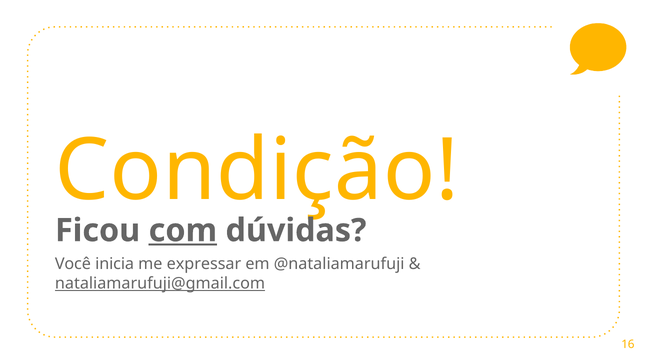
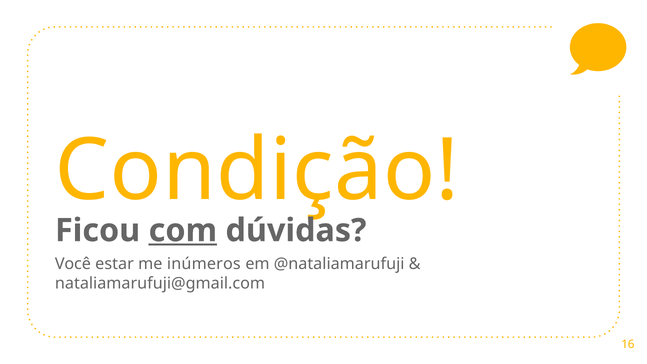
inicia: inicia -> estar (115, 264)
expressar: expressar -> inúmeros (204, 264)
nataliamarufuji@gmail.com underline: present -> none (160, 283)
